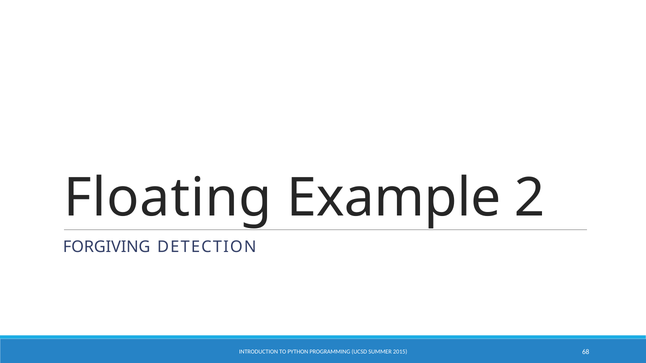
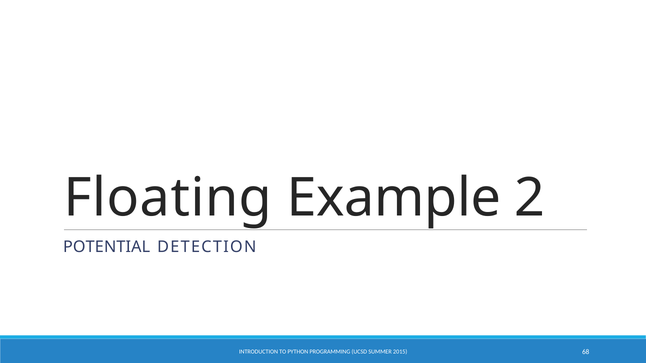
FORGIVING: FORGIVING -> POTENTIAL (107, 247)
